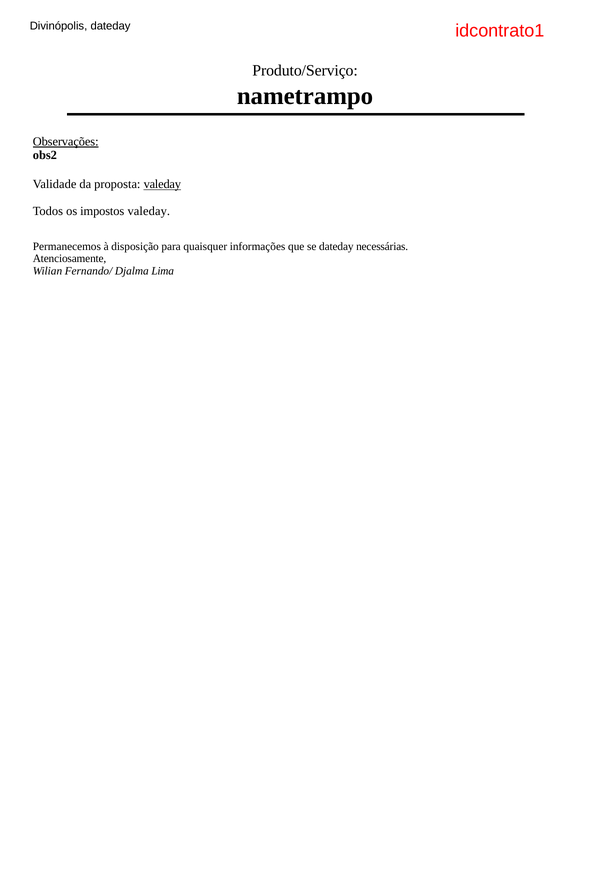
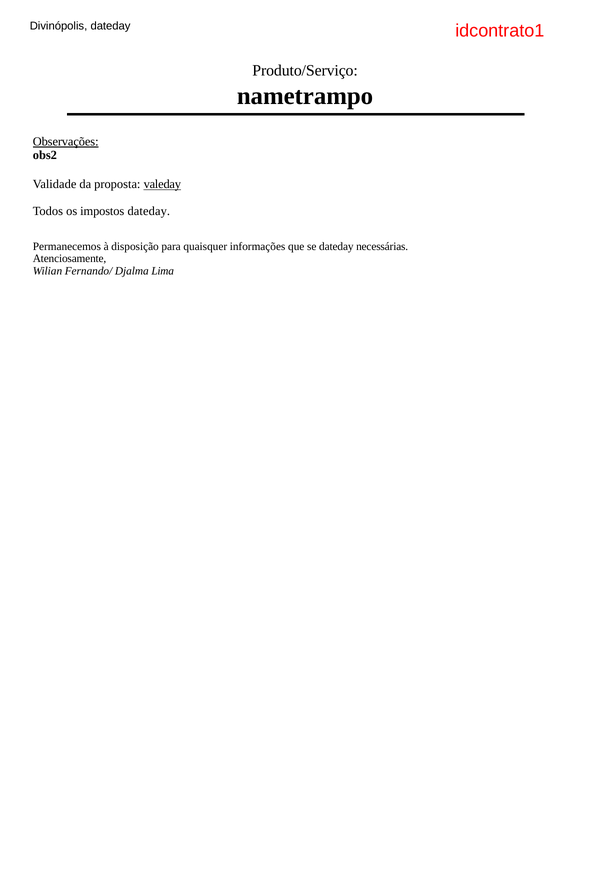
impostos valeday: valeday -> dateday (149, 211)
